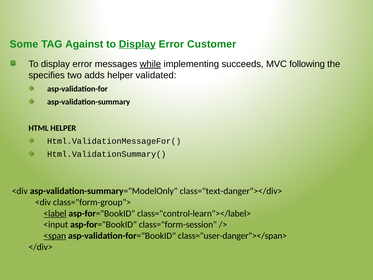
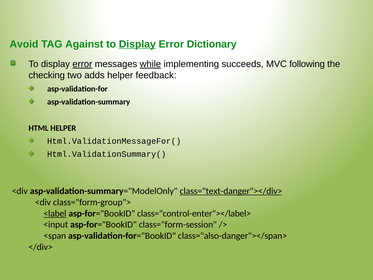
Some: Some -> Avoid (24, 44)
Customer: Customer -> Dictionary (212, 44)
error underline: none -> present (82, 64)
specifies: specifies -> checking (47, 75)
validated: validated -> feedback (156, 75)
class="text-danger"></div> underline: none -> present (231, 191)
class="control-learn"></label>: class="control-learn"></label> -> class="control-enter"></label> (194, 213)
<span underline: present -> none (55, 236)
class="user-danger"></span>: class="user-danger"></span> -> class="also-danger"></span> (232, 236)
